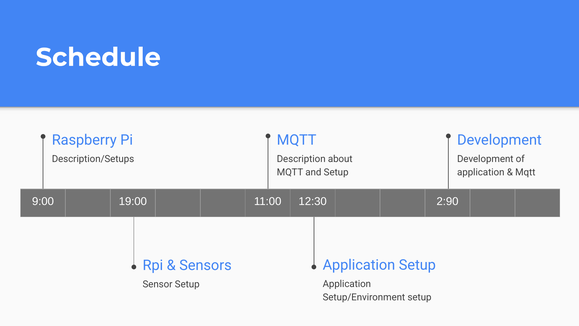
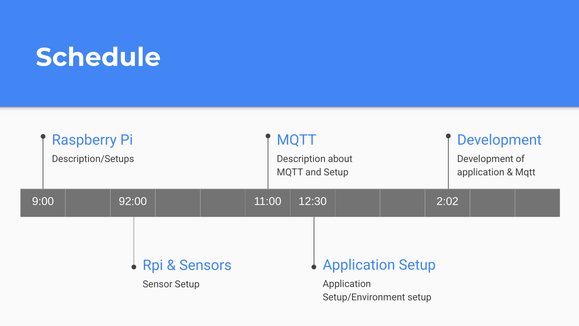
19:00: 19:00 -> 92:00 (133, 201)
2:90: 2:90 -> 2:02 (448, 201)
